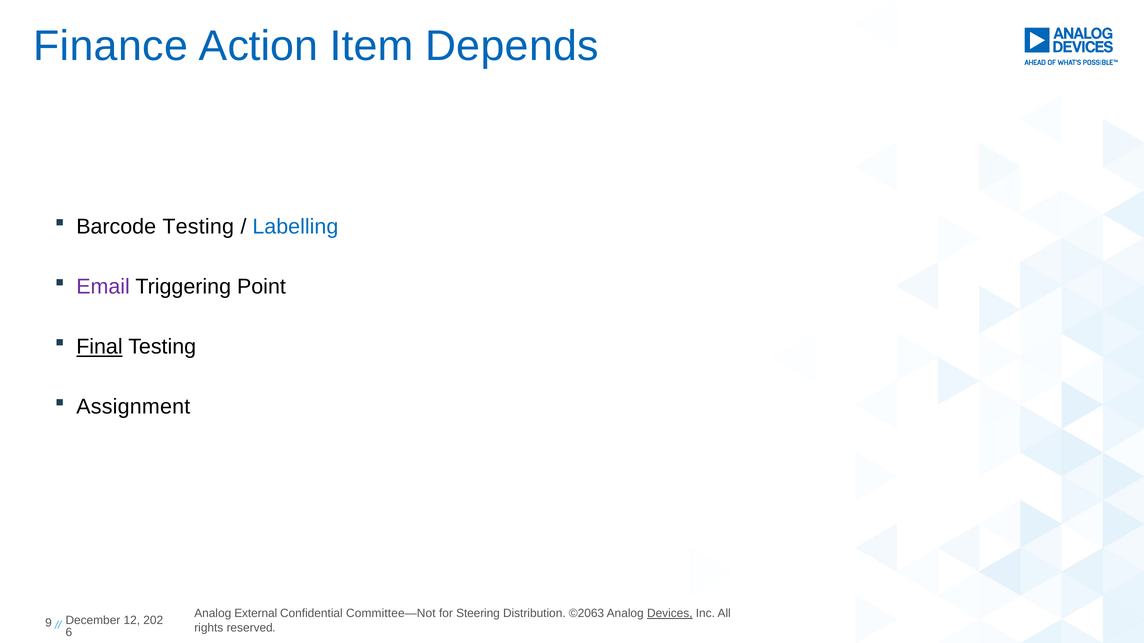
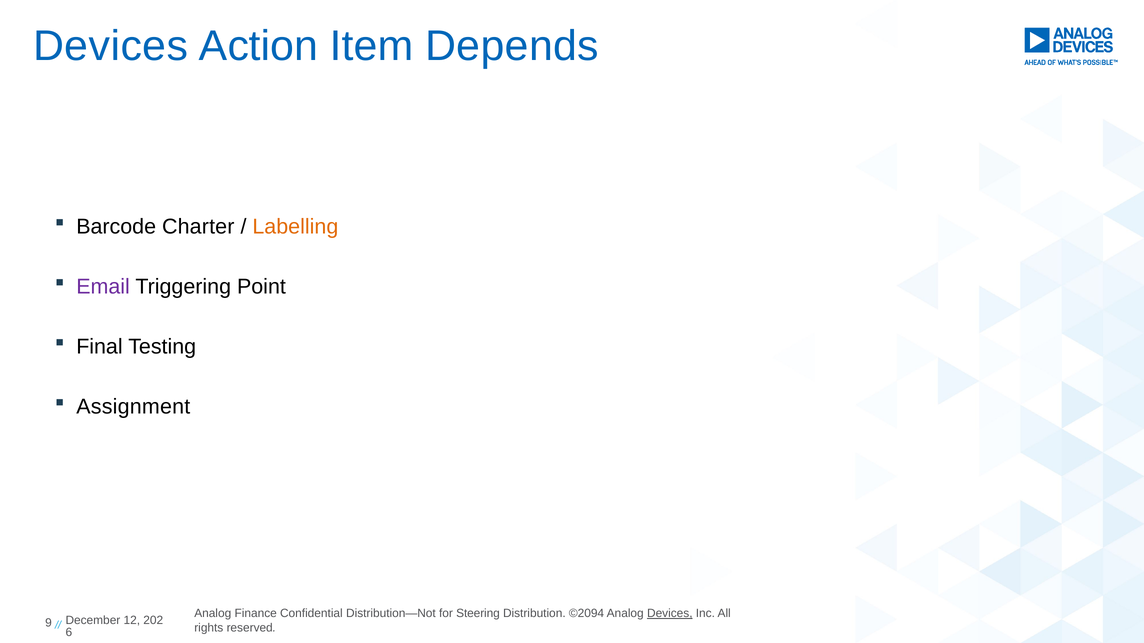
Finance: Finance -> Devices (111, 46)
Barcode Testing: Testing -> Charter (198, 227)
Labelling colour: blue -> orange (295, 227)
Final underline: present -> none (99, 347)
External: External -> Finance (256, 614)
Committee—Not: Committee—Not -> Distribution—Not (391, 614)
©2063: ©2063 -> ©2094 (587, 614)
